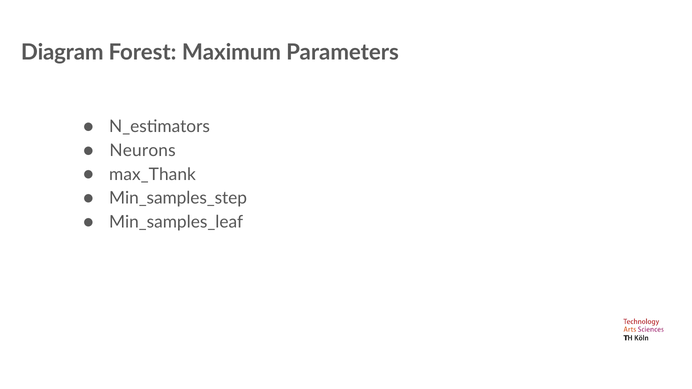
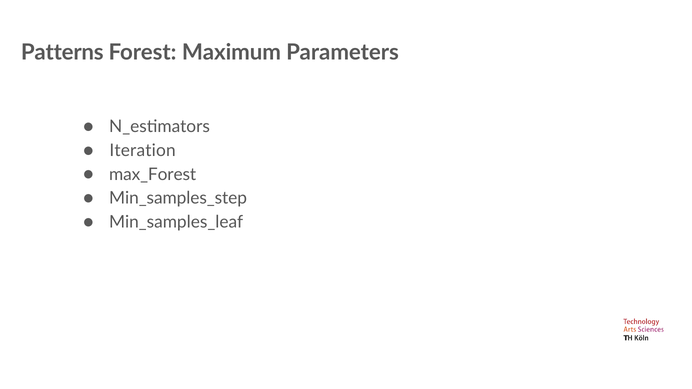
Diagram: Diagram -> Patterns (62, 52)
Neurons: Neurons -> Iteration (143, 151)
max_Thank: max_Thank -> max_Forest (153, 175)
